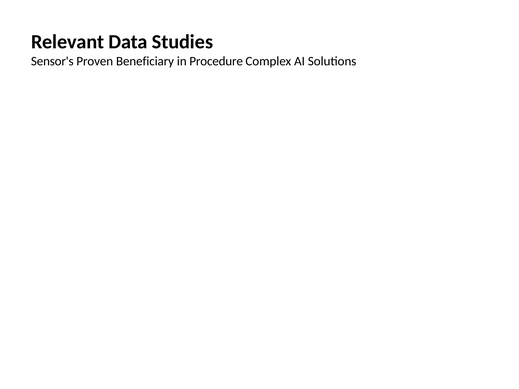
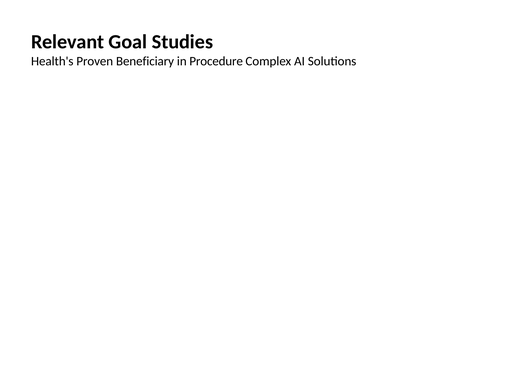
Data: Data -> Goal (128, 42)
Sensor's: Sensor's -> Health's (52, 61)
